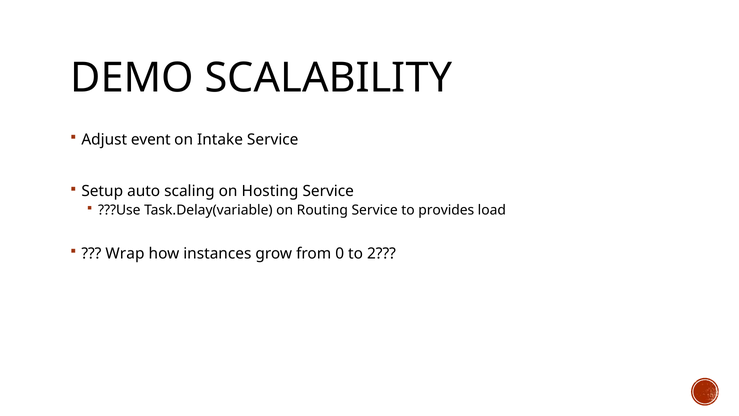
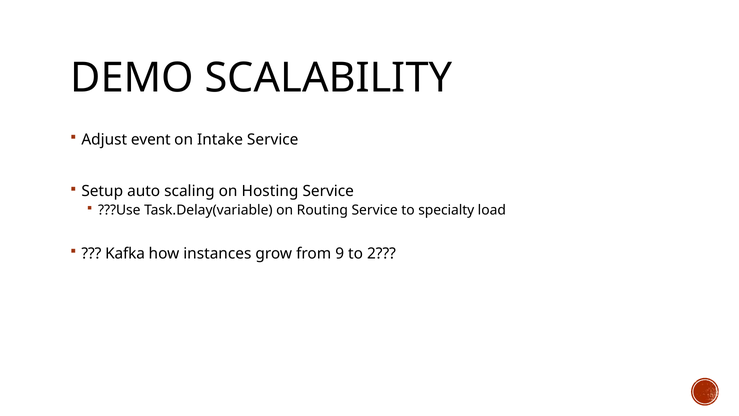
provides: provides -> specialty (446, 210)
Wrap: Wrap -> Kafka (125, 253)
0: 0 -> 9 (340, 253)
